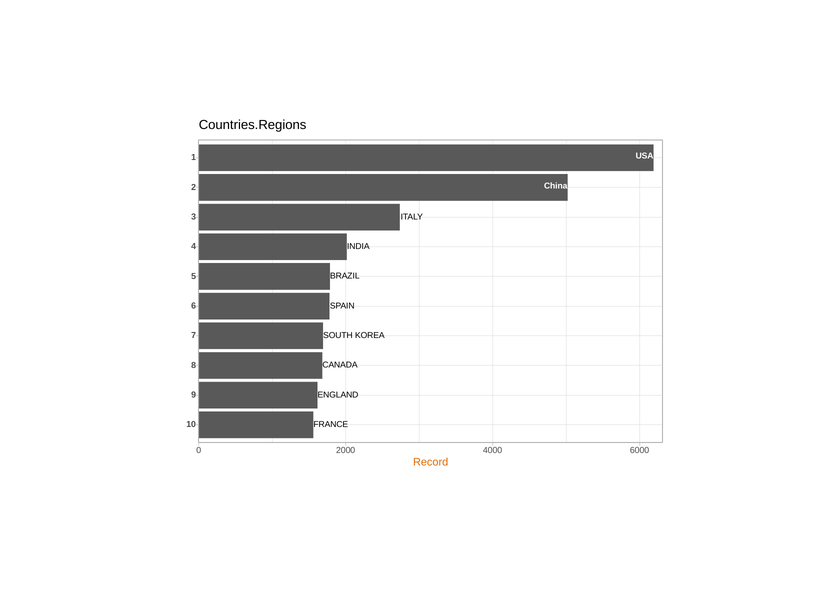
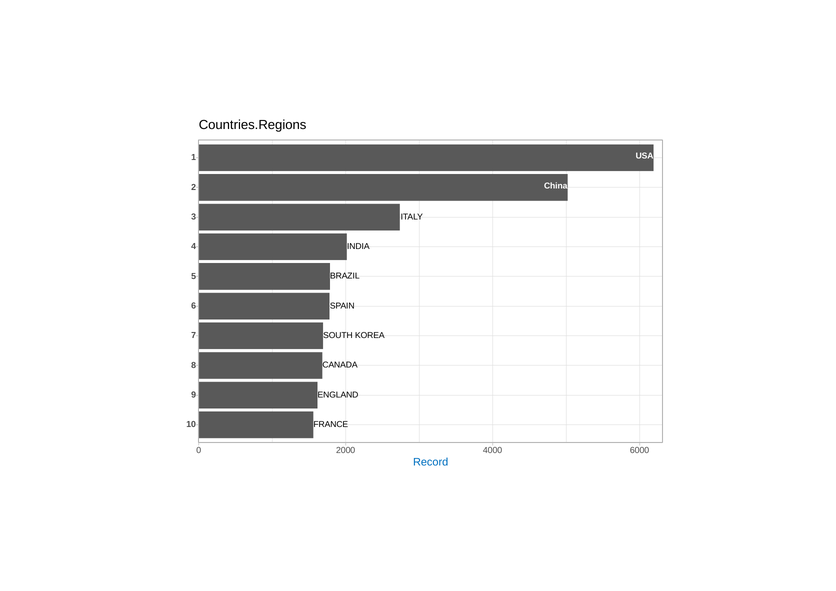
Record colour: orange -> blue (431, 462)
